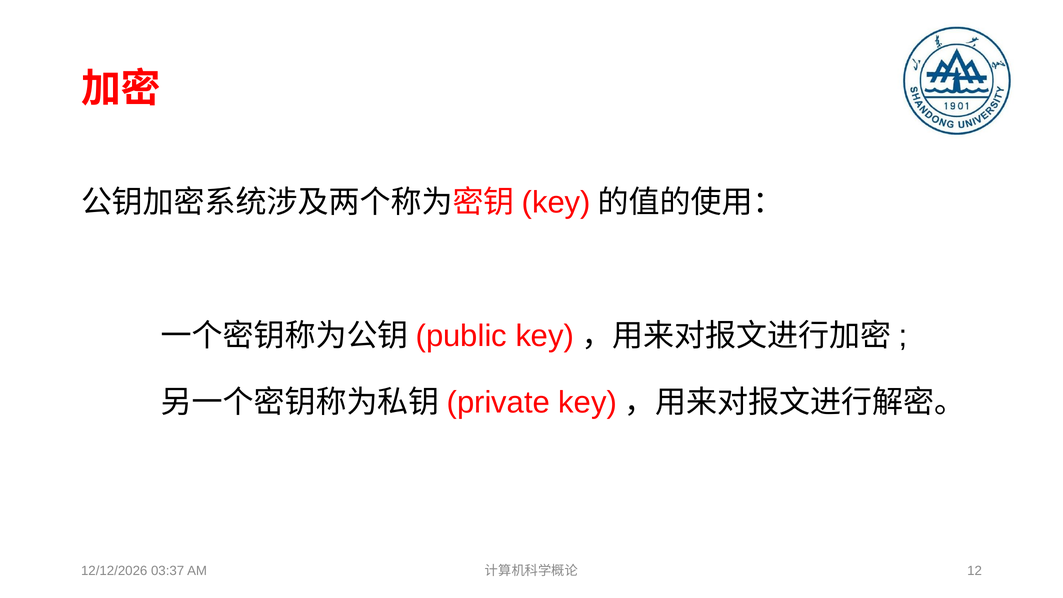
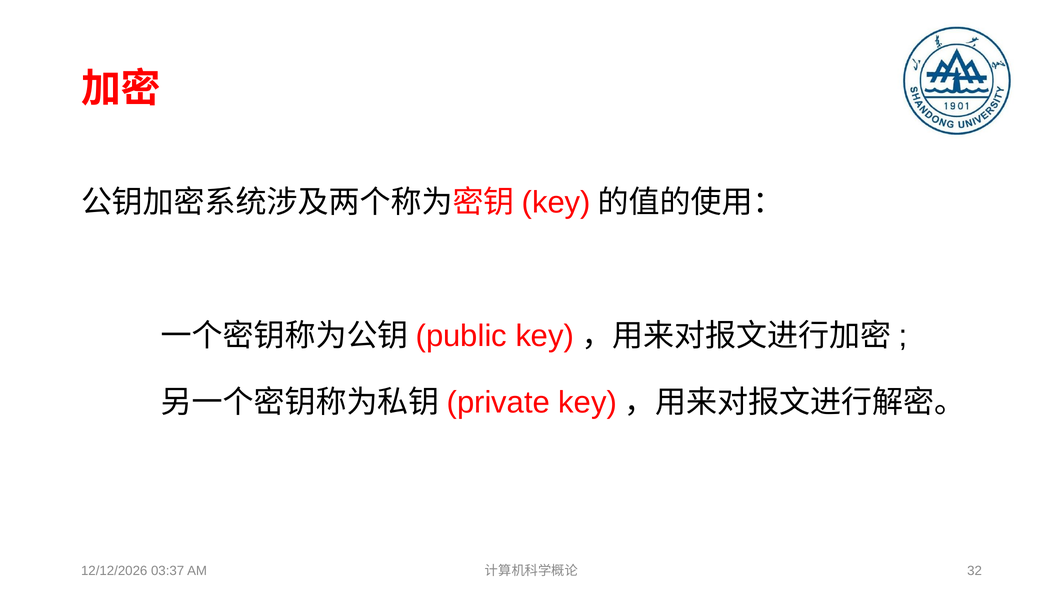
12: 12 -> 32 (975, 571)
